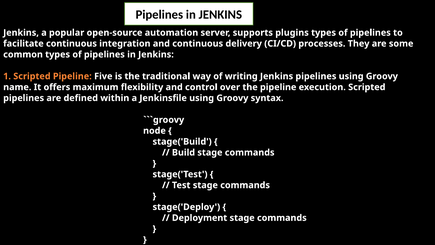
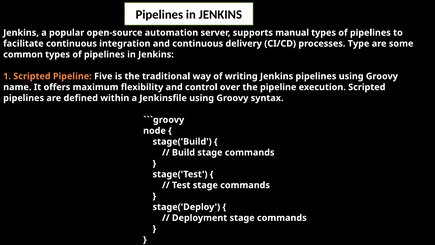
plugins: plugins -> manual (292, 33)
They: They -> Type (359, 44)
